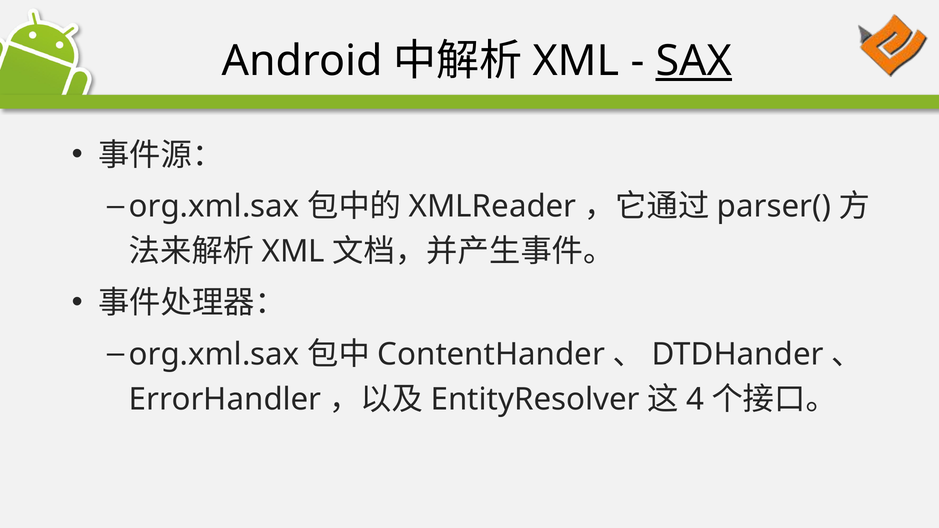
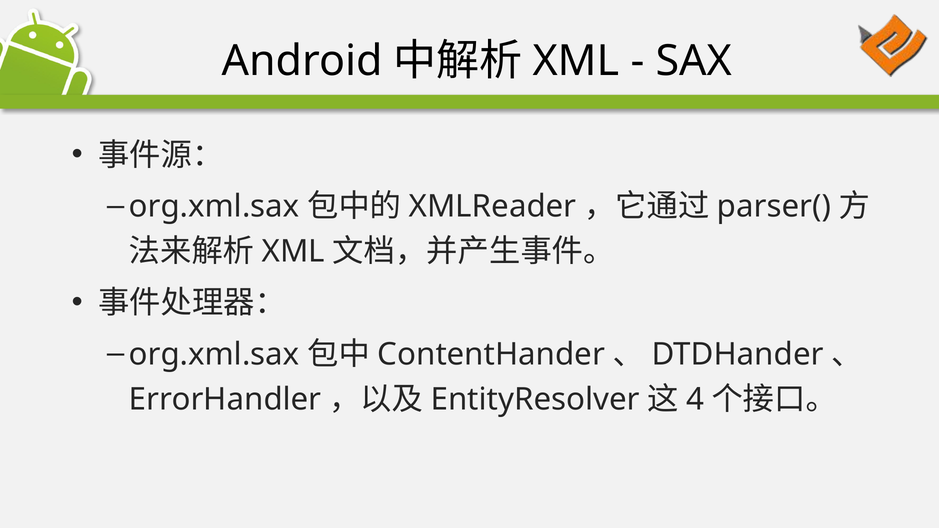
SAX underline: present -> none (694, 61)
